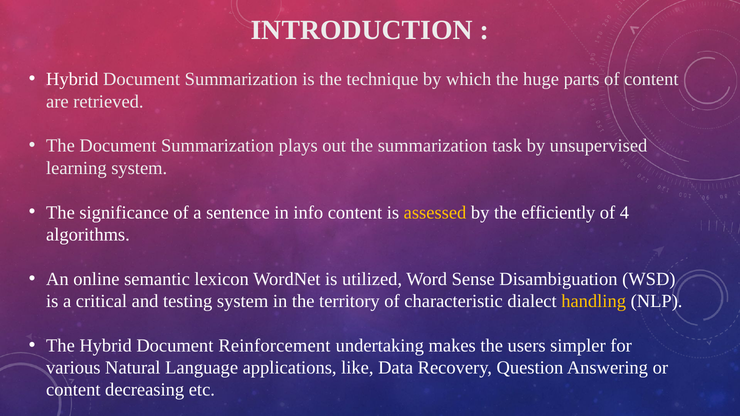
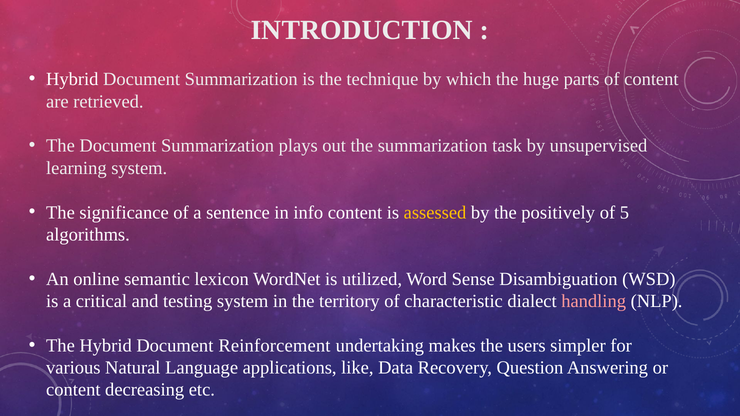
efficiently: efficiently -> positively (558, 213)
4: 4 -> 5 (624, 213)
handling colour: yellow -> pink (594, 301)
